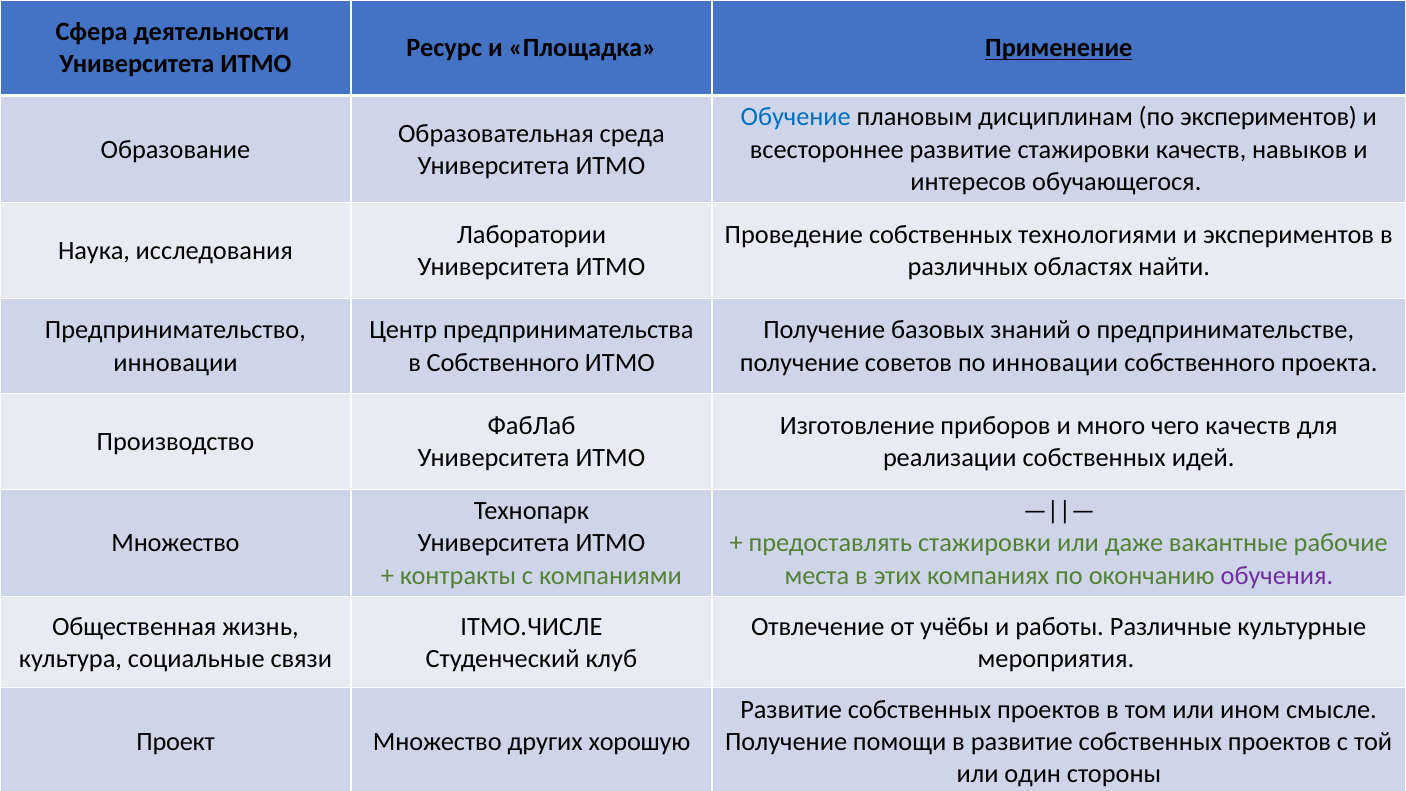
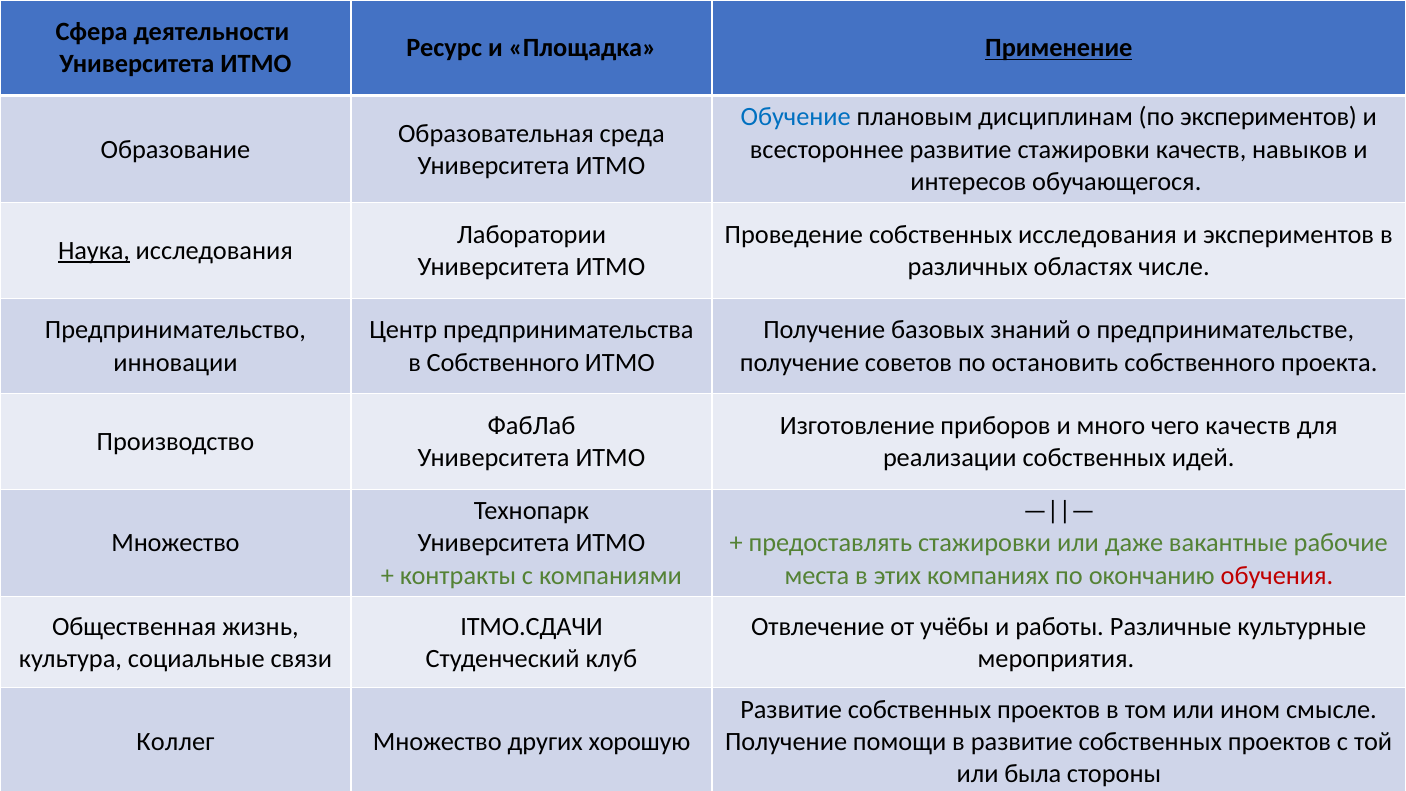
собственных технологиями: технологиями -> исследования (1097, 235)
Наука underline: none -> present (94, 251)
найти: найти -> числе (1174, 267)
по инновации: инновации -> остановить (1055, 362)
обучения colour: purple -> red (1277, 575)
ITMO.ЧИСЛЕ: ITMO.ЧИСЛЕ -> ITMO.СДАЧИ (532, 626)
Проект: Проект -> Коллег (175, 741)
один: один -> была (1033, 774)
